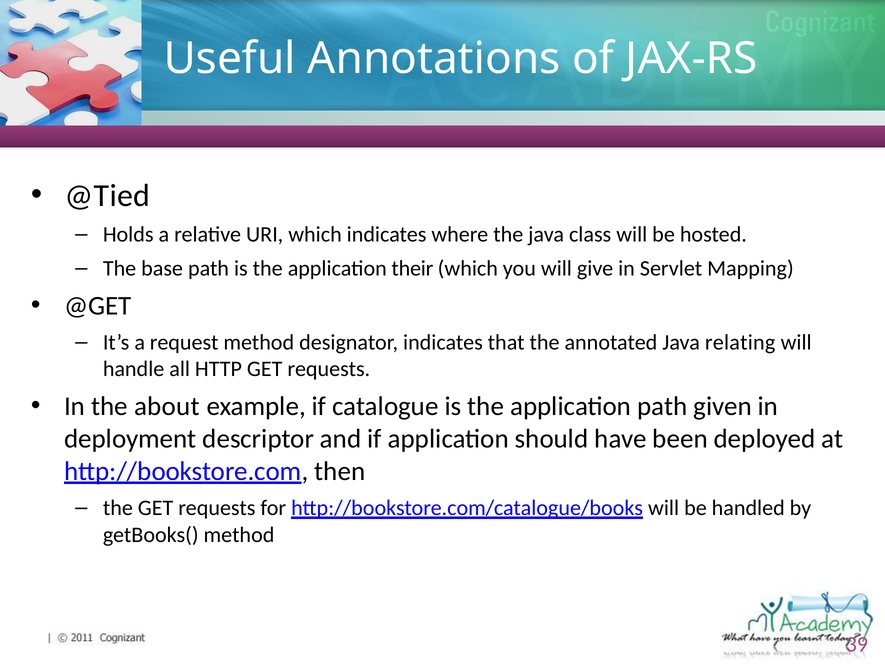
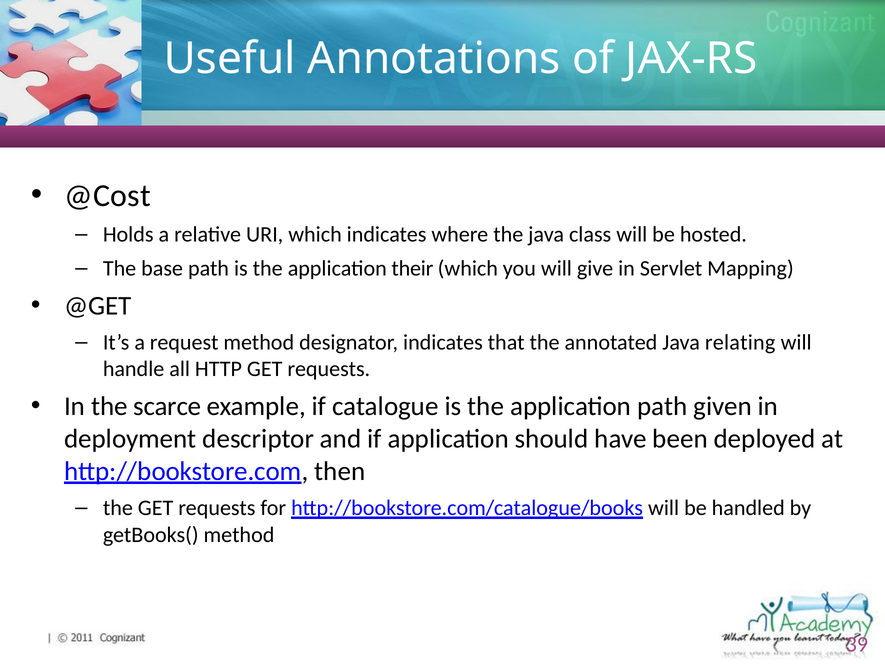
@Tied: @Tied -> @Cost (108, 195)
about: about -> scarce (167, 406)
